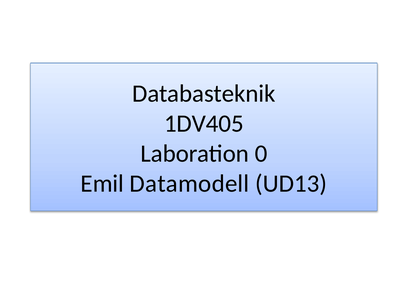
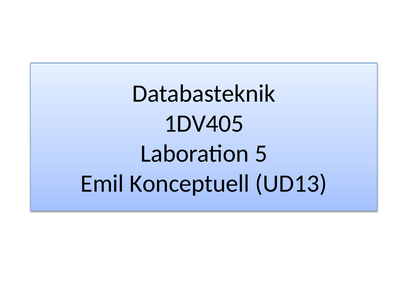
0: 0 -> 5 (261, 154)
Datamodell: Datamodell -> Konceptuell (190, 184)
